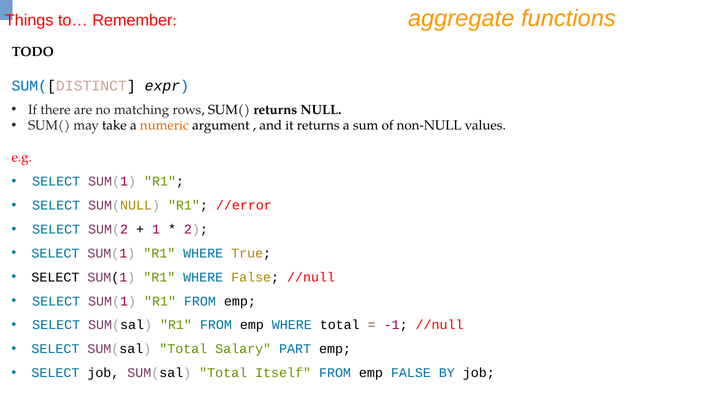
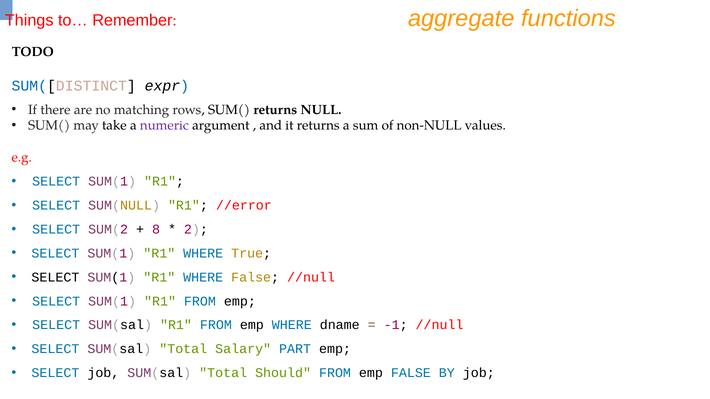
numeric colour: orange -> purple (164, 126)
1: 1 -> 8 (156, 230)
WHERE total: total -> dname (340, 325)
Itself: Itself -> Should (283, 373)
